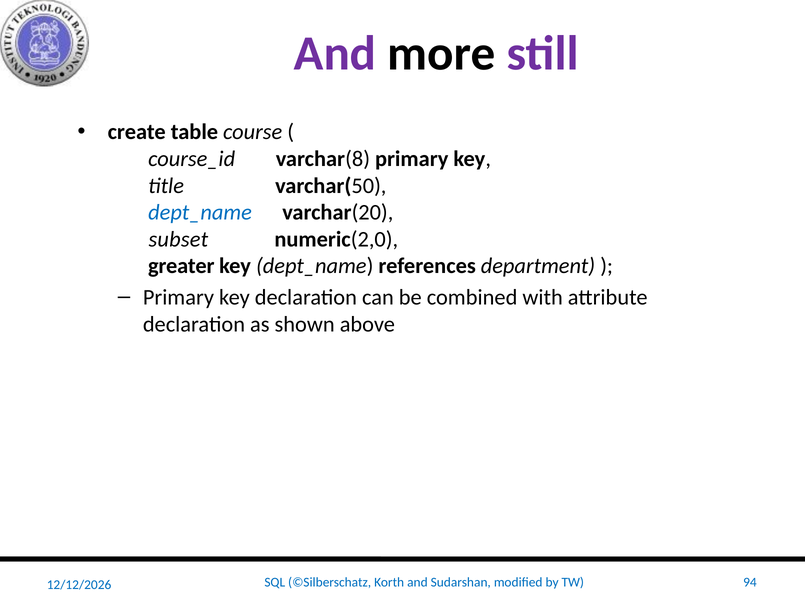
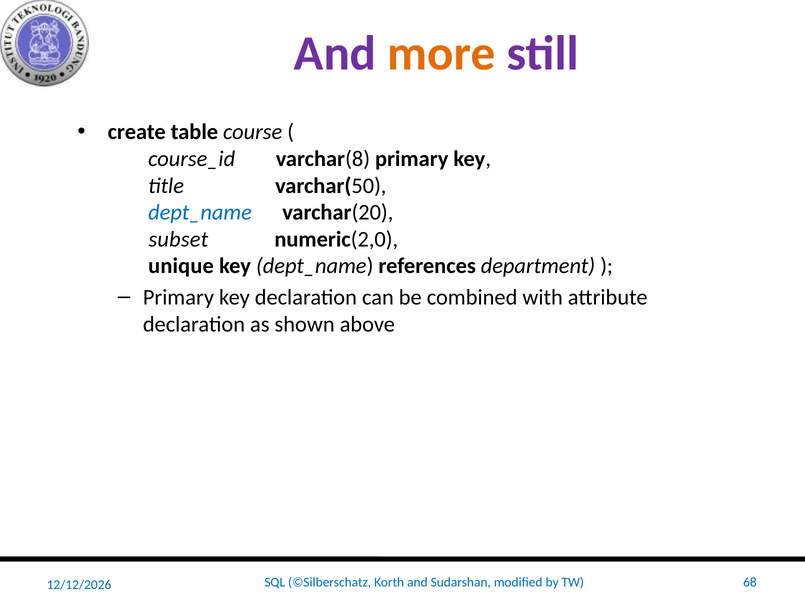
more colour: black -> orange (442, 54)
greater: greater -> unique (181, 266)
94: 94 -> 68 (750, 583)
